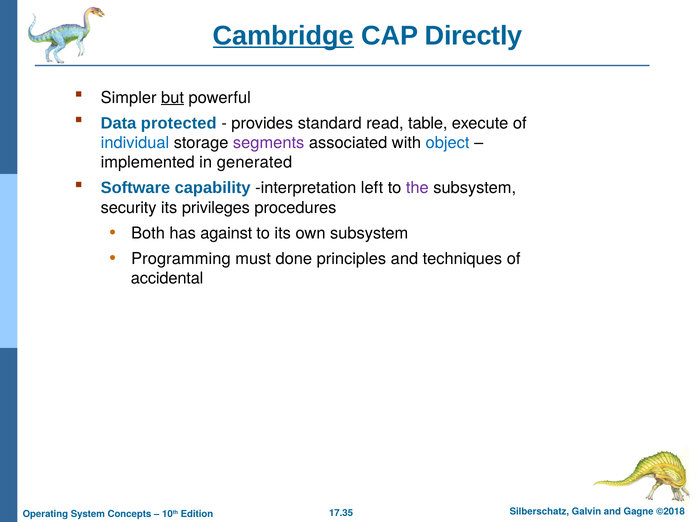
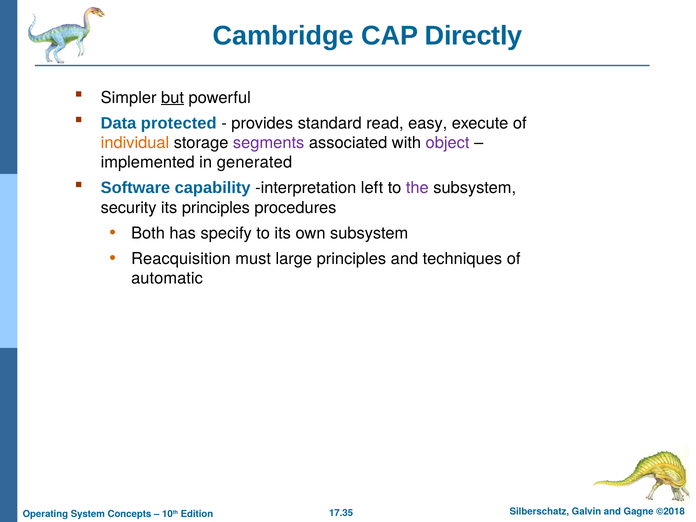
Cambridge underline: present -> none (283, 36)
table: table -> easy (428, 123)
individual colour: blue -> orange (135, 143)
object colour: blue -> purple (448, 143)
its privileges: privileges -> principles (216, 208)
against: against -> specify (226, 233)
Programming: Programming -> Reacquisition (181, 259)
done: done -> large (294, 259)
accidental: accidental -> automatic (167, 278)
